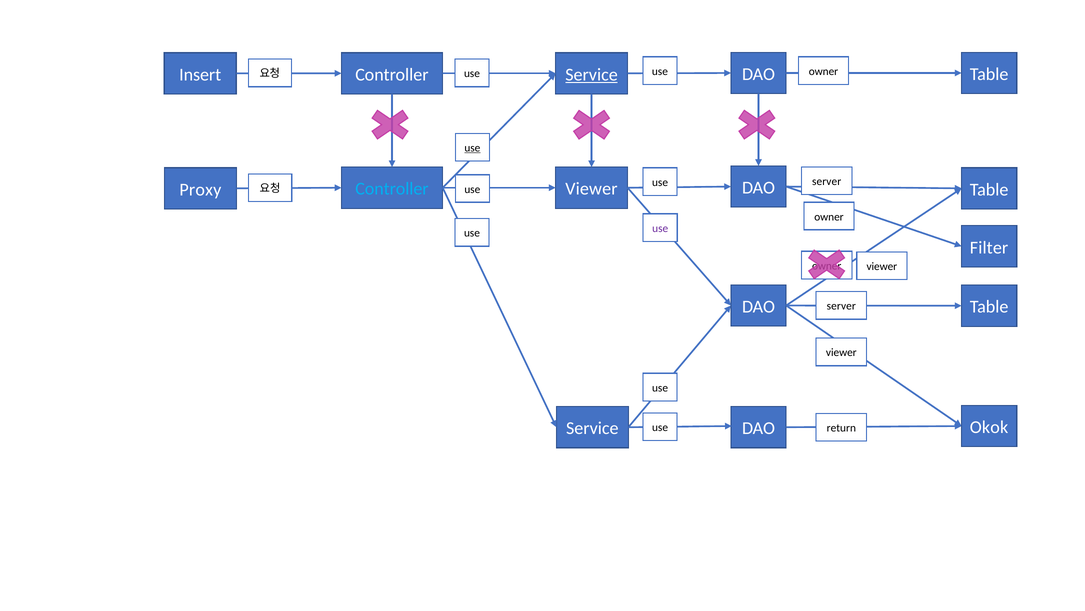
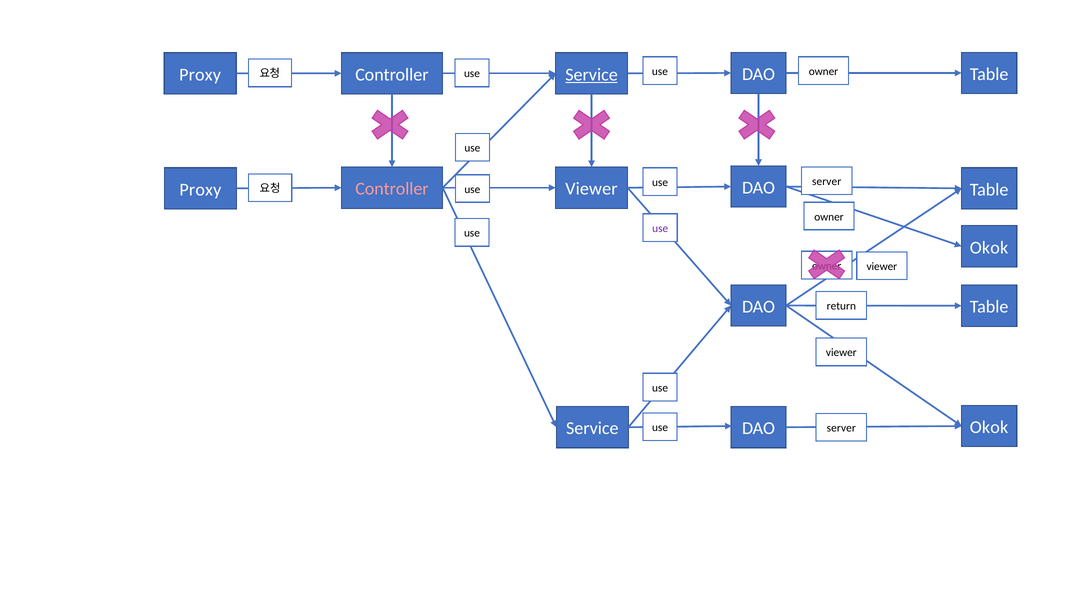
Insert: Insert -> Proxy (200, 75)
use underline: present -> none (472, 148)
Controller colour: light blue -> pink (392, 189)
Filter: Filter -> Okok (989, 247)
DAO server: server -> return (841, 306)
DAO return: return -> server (841, 428)
